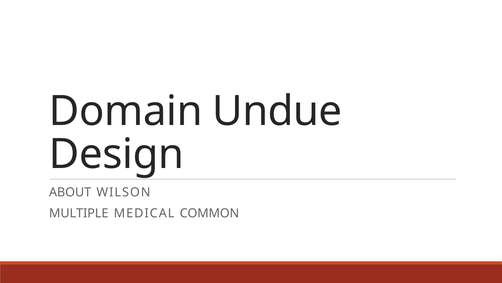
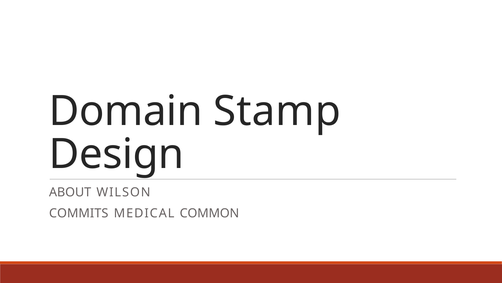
Undue: Undue -> Stamp (277, 111)
MULTIPLE: MULTIPLE -> COMMITS (79, 213)
